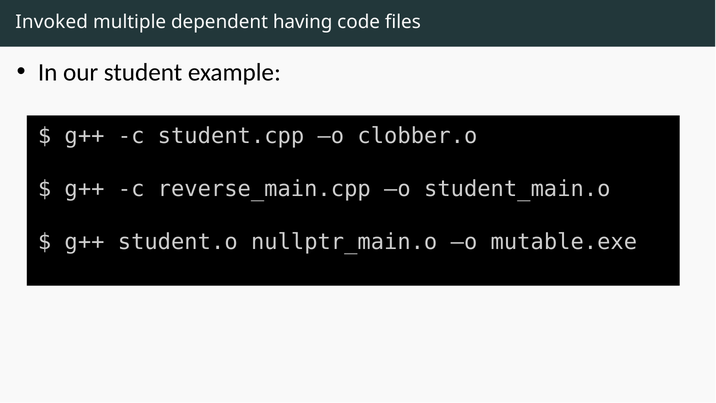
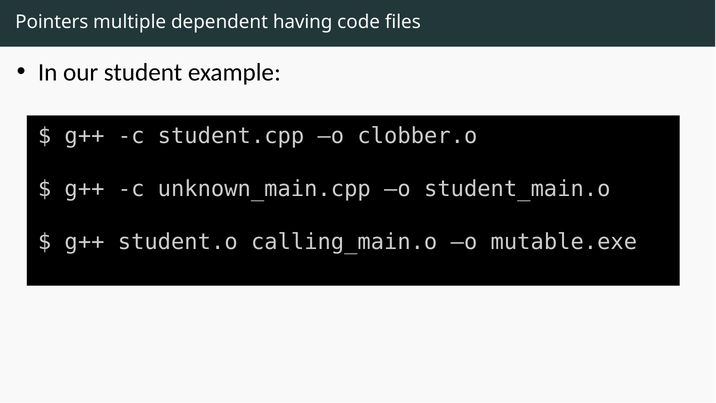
Invoked: Invoked -> Pointers (52, 22)
reverse_main.cpp: reverse_main.cpp -> unknown_main.cpp (264, 189)
nullptr_main.o: nullptr_main.o -> calling_main.o (344, 242)
